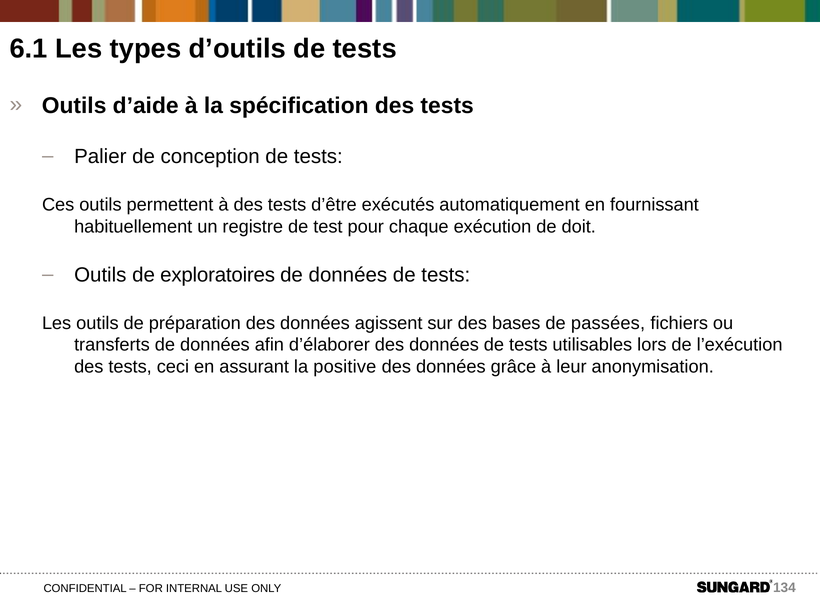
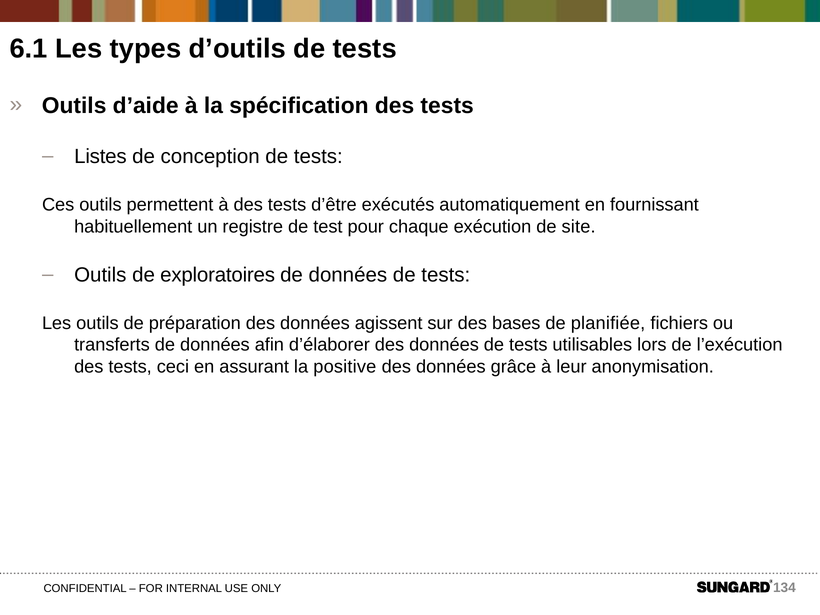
Palier: Palier -> Listes (100, 157)
doit: doit -> site (579, 226)
passées: passées -> planifiée (608, 323)
